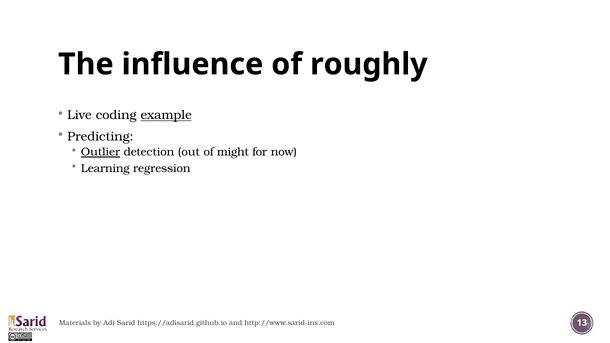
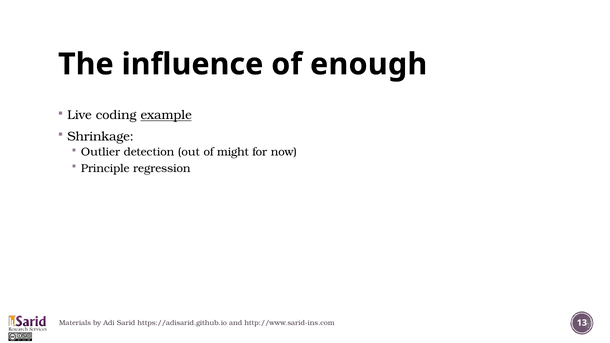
roughly: roughly -> enough (369, 64)
Predicting: Predicting -> Shrinkage (101, 137)
Outlier underline: present -> none (101, 152)
Learning: Learning -> Principle (105, 168)
